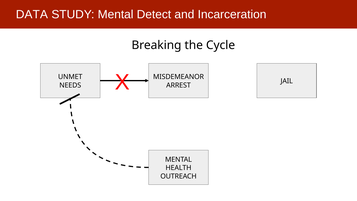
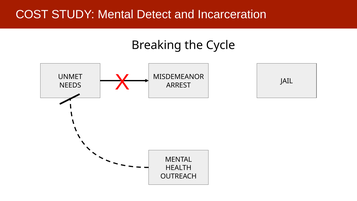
DATA: DATA -> COST (32, 15)
